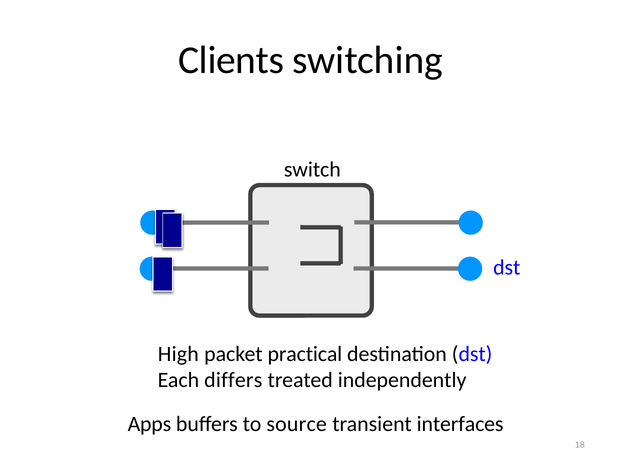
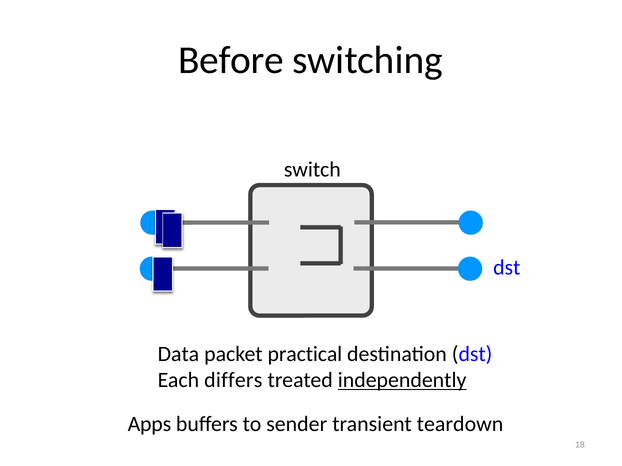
Clients: Clients -> Before (231, 60)
High: High -> Data (178, 354)
independently underline: none -> present (402, 381)
source: source -> sender (297, 425)
interfaces: interfaces -> teardown (460, 425)
